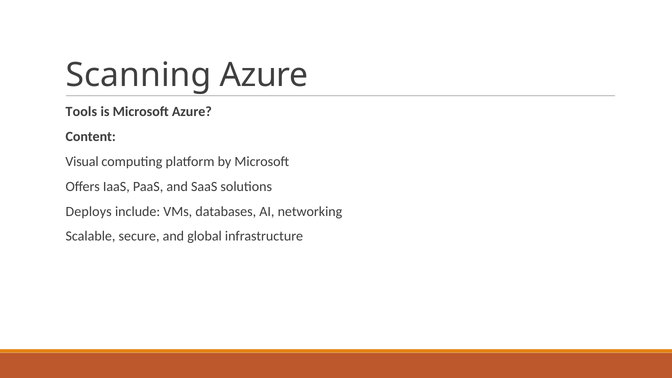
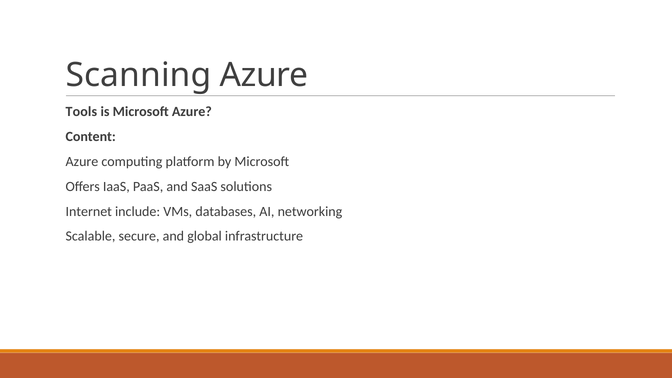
Visual: Visual -> Azure (82, 162)
Deploys: Deploys -> Internet (89, 211)
